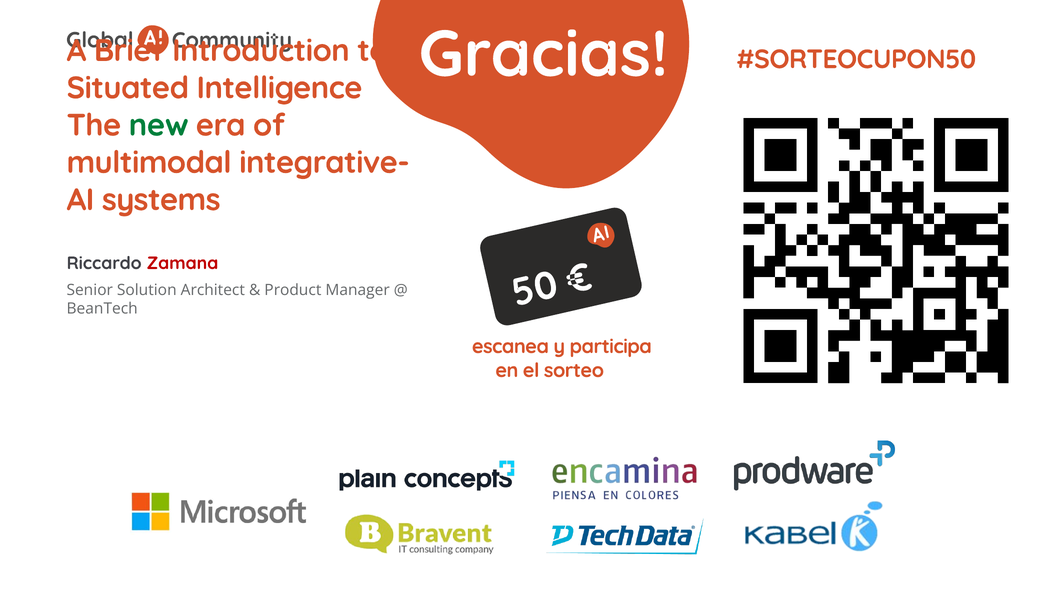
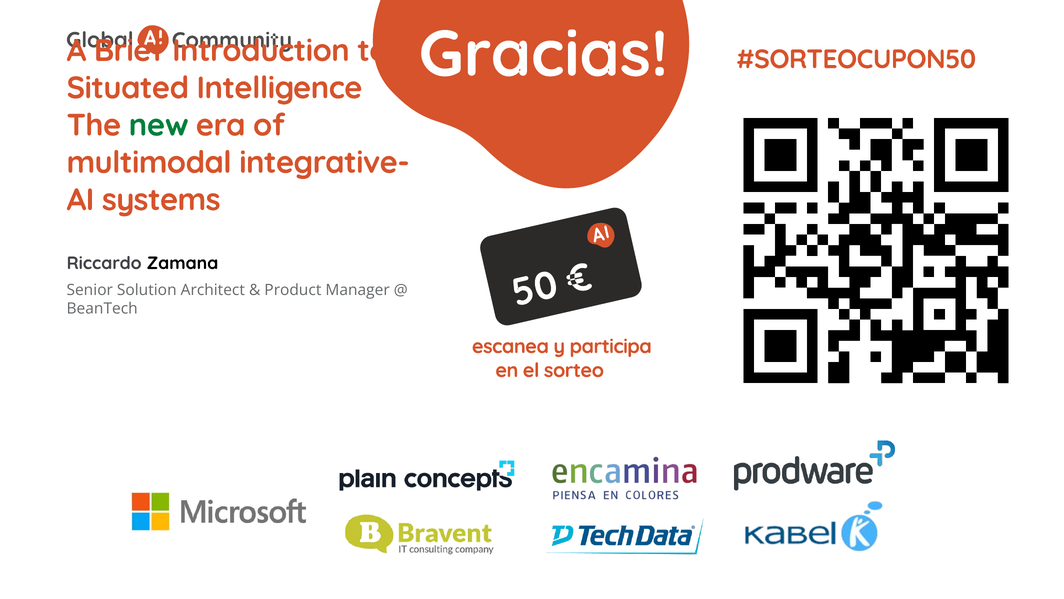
Zamana colour: red -> black (182, 263)
